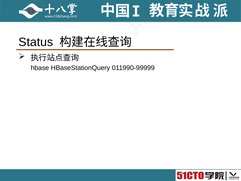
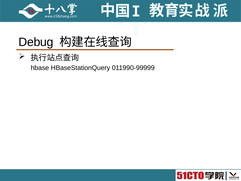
Status: Status -> Debug (36, 42)
